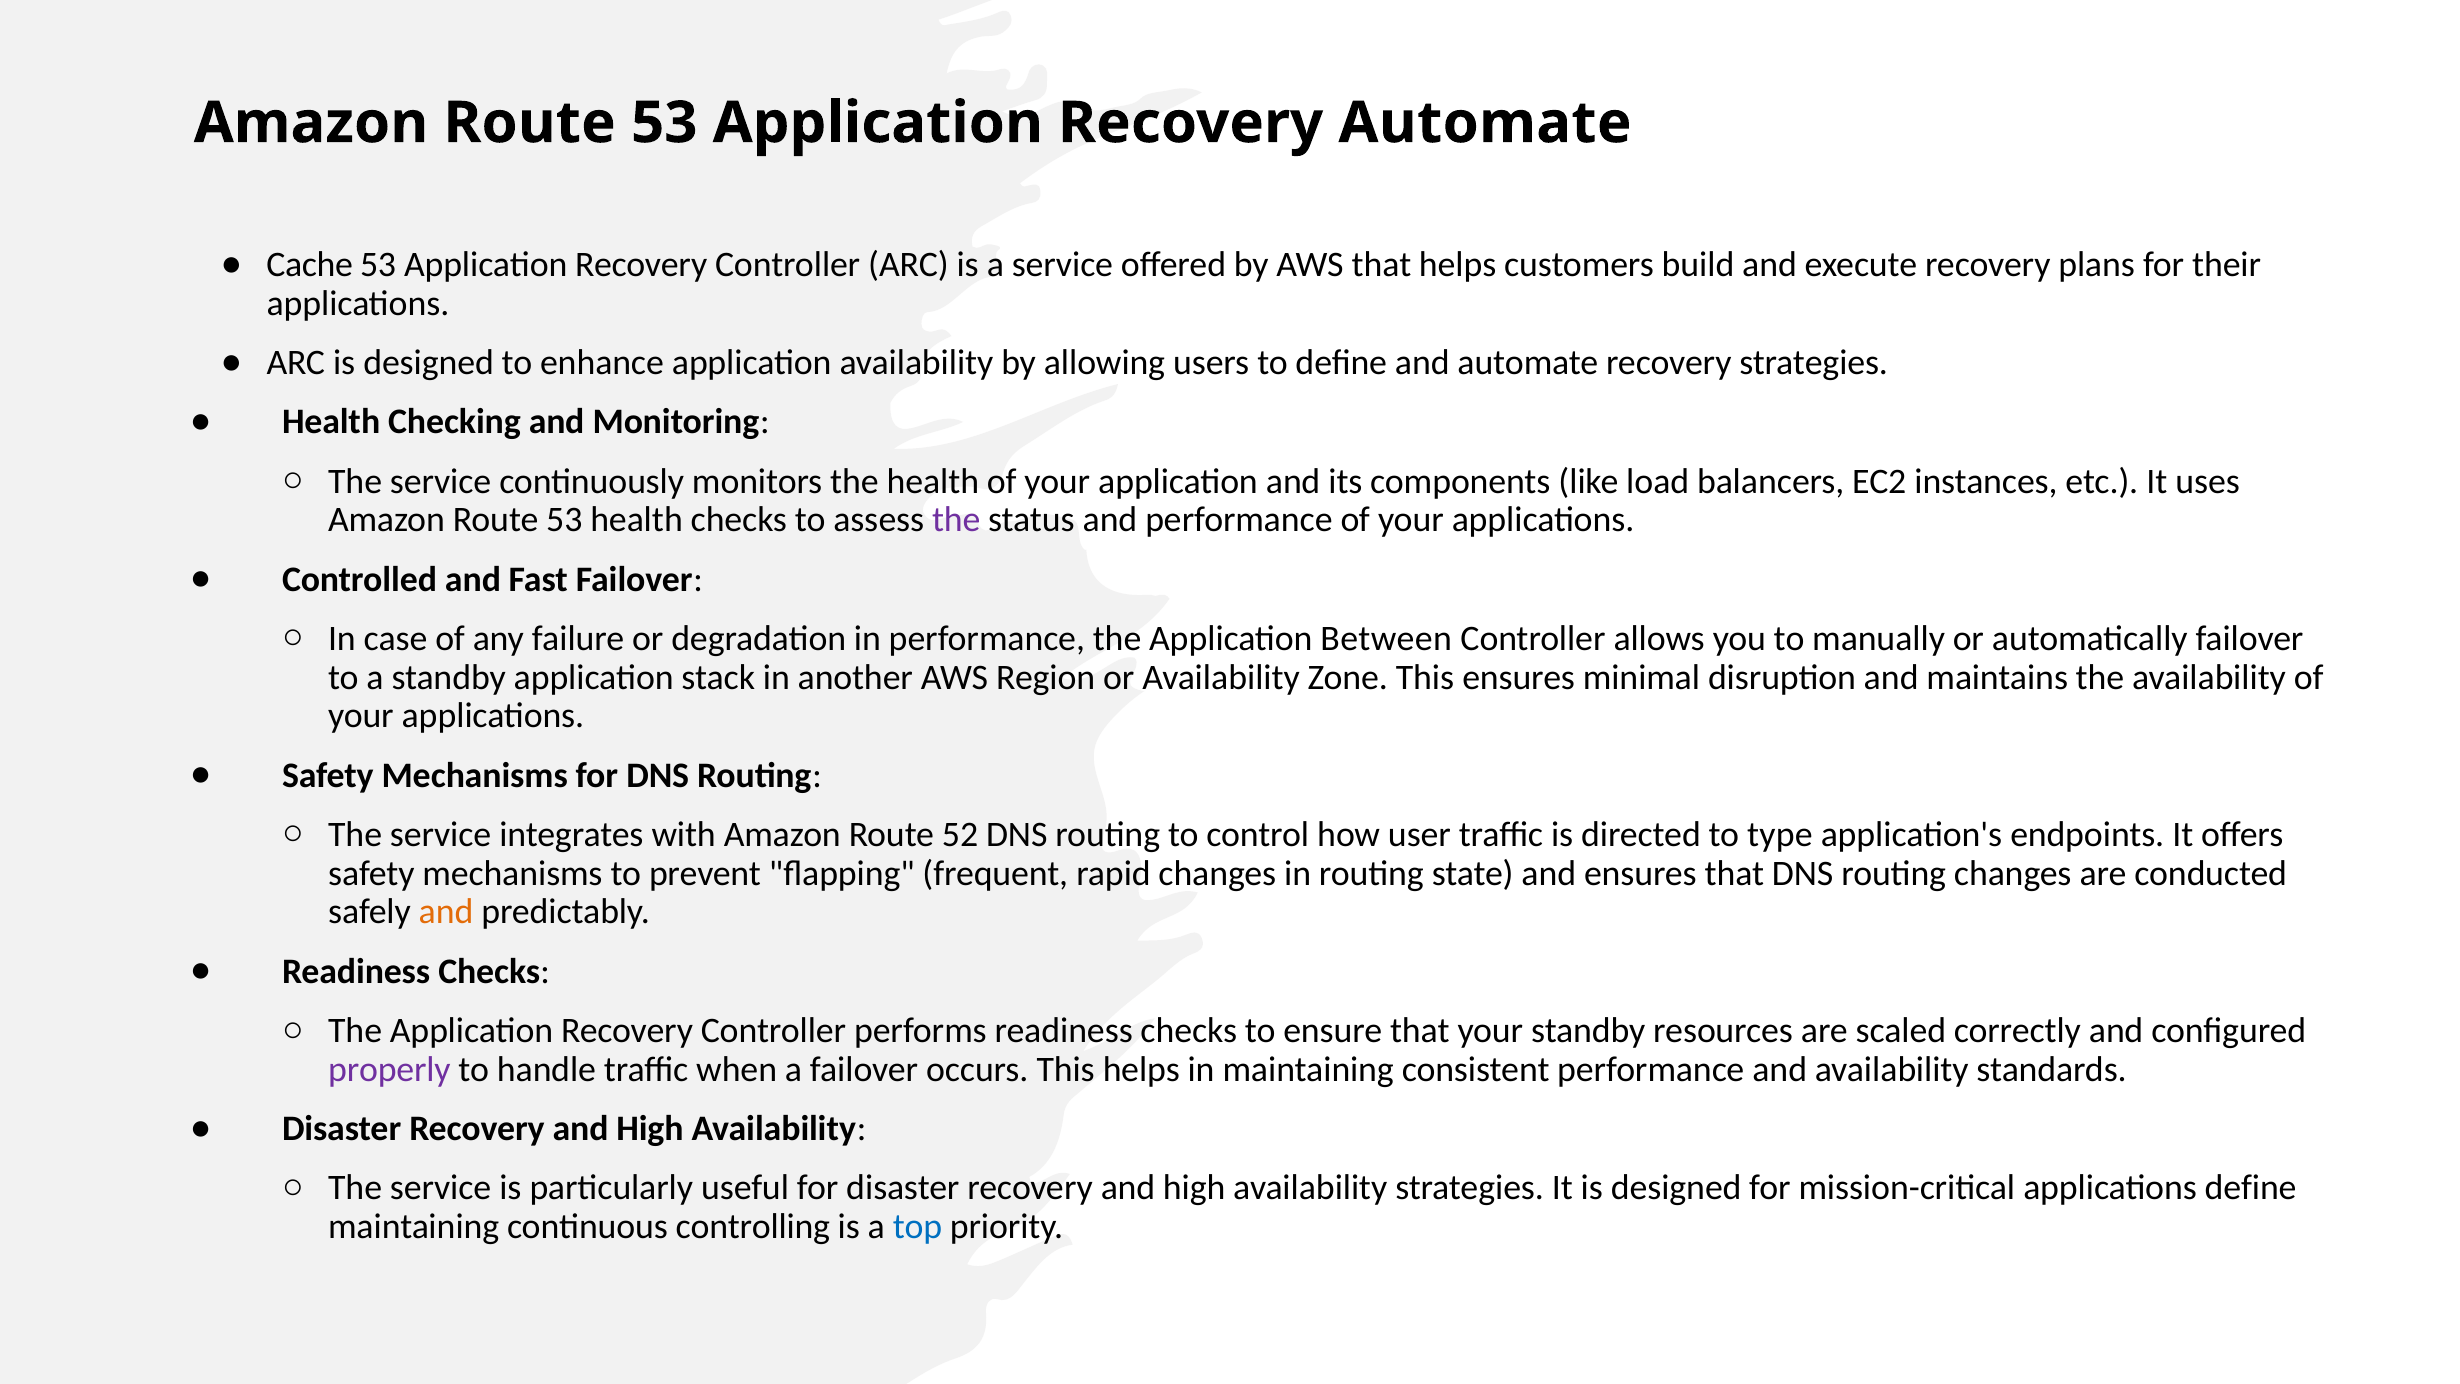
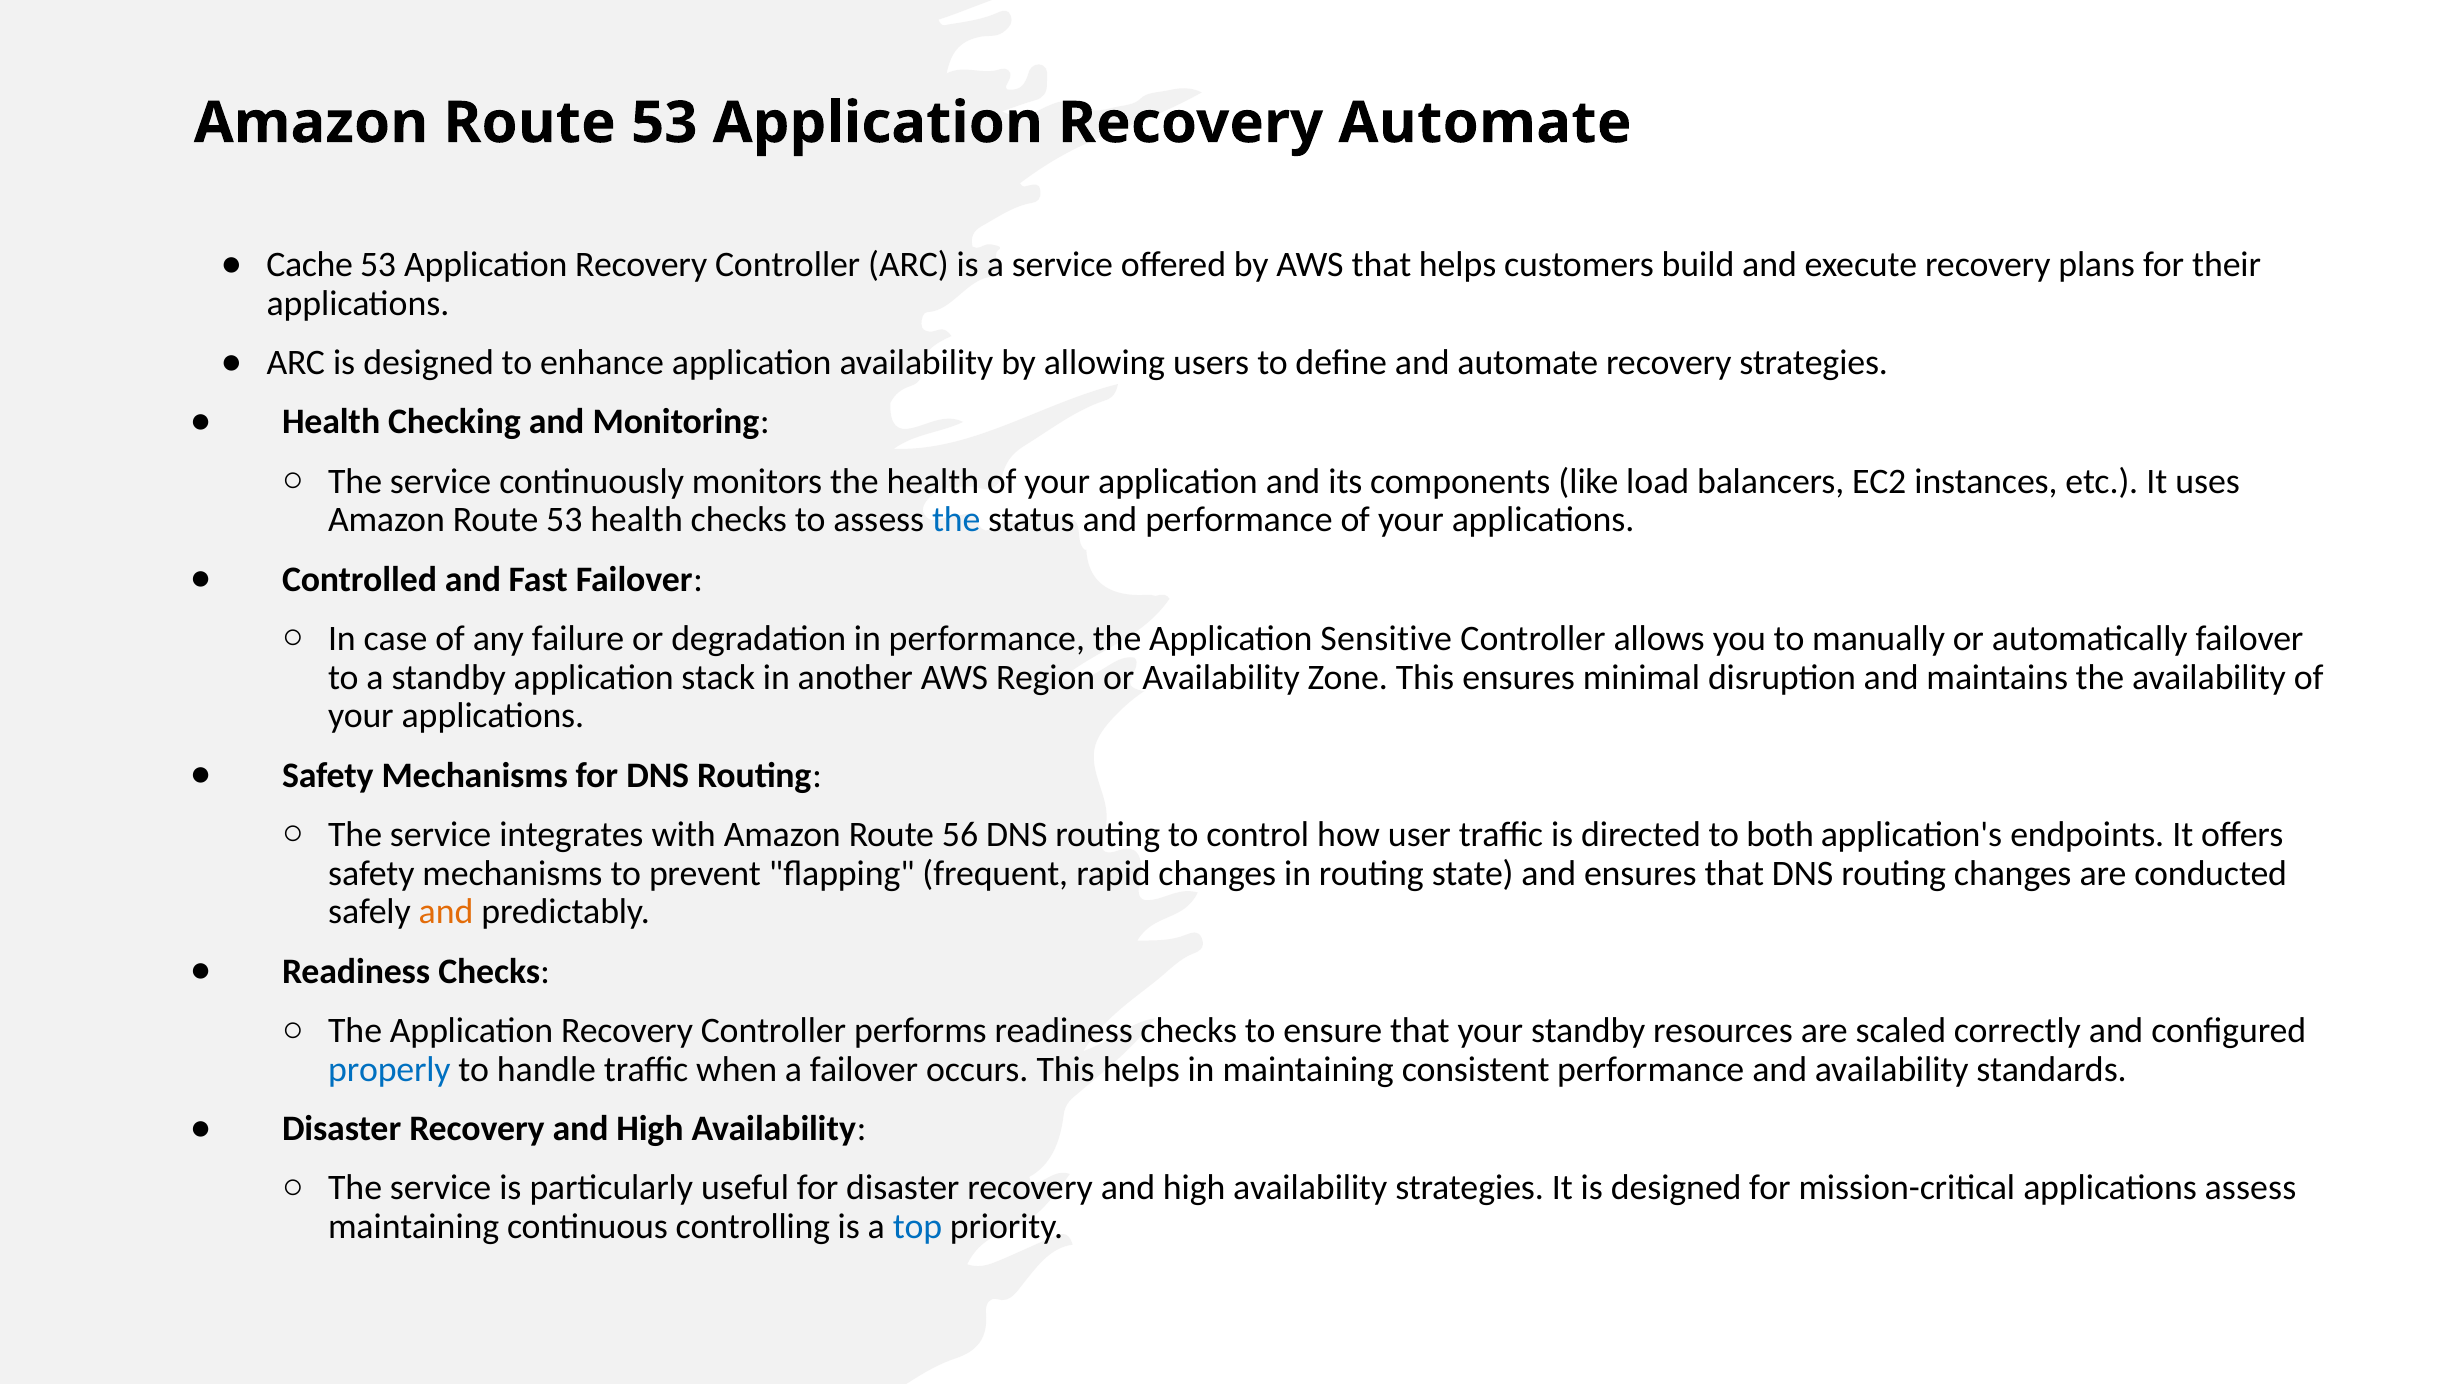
the colour: purple -> blue (956, 520)
Between: Between -> Sensitive (1386, 638)
52: 52 -> 56 (960, 834)
type: type -> both (1780, 834)
properly colour: purple -> blue (389, 1069)
applications define: define -> assess (2250, 1188)
